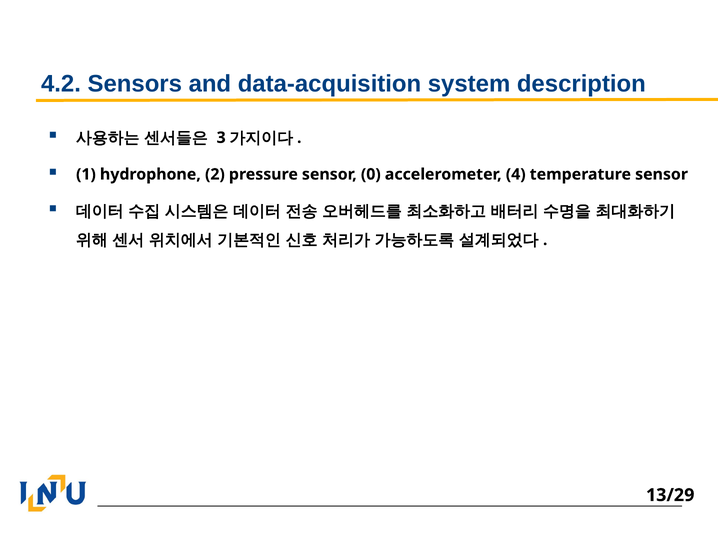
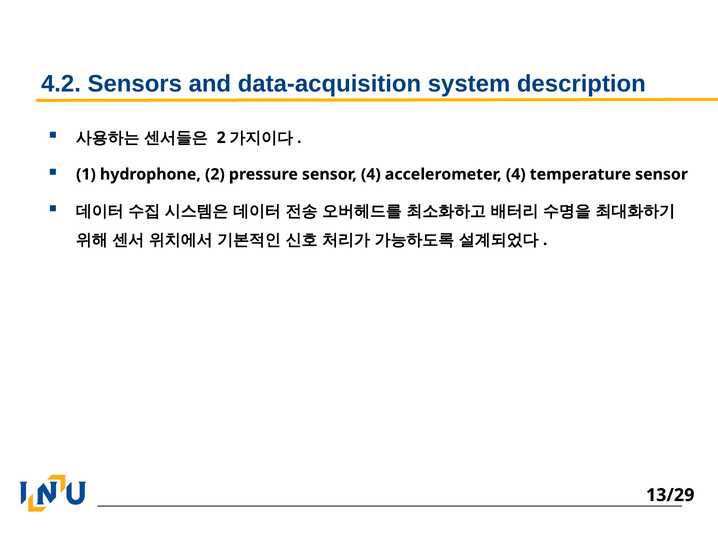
3: 3 -> 2 (221, 138)
sensor 0: 0 -> 4 (371, 174)
